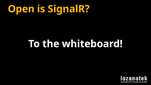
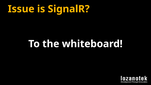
Open: Open -> Issue (21, 9)
